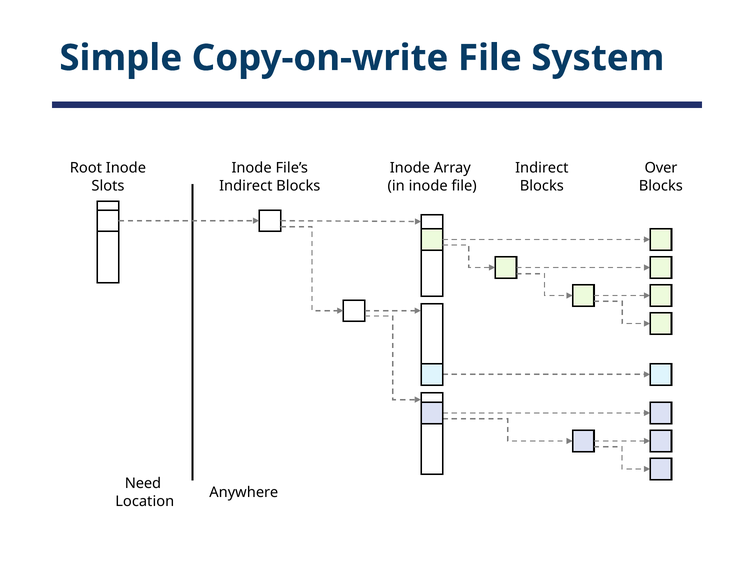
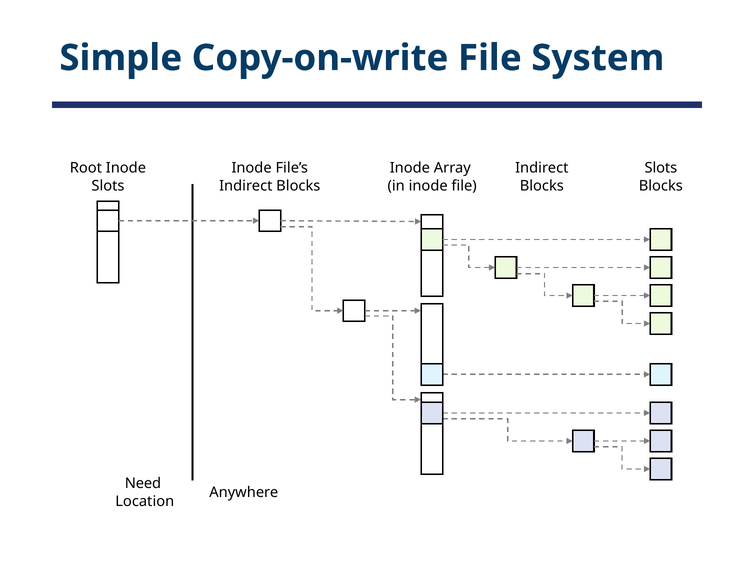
Over: Over -> Slots (661, 168)
